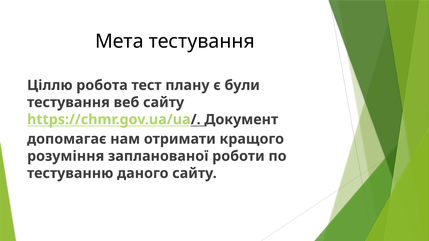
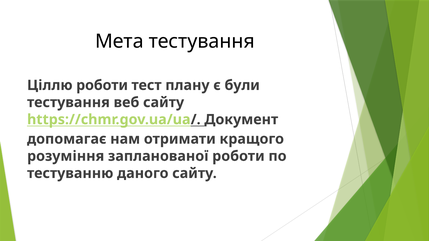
Ціллю робота: робота -> роботи (102, 85)
